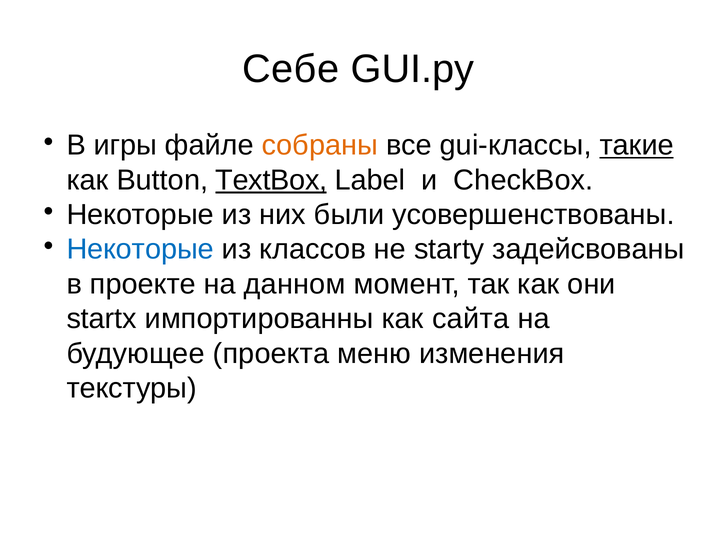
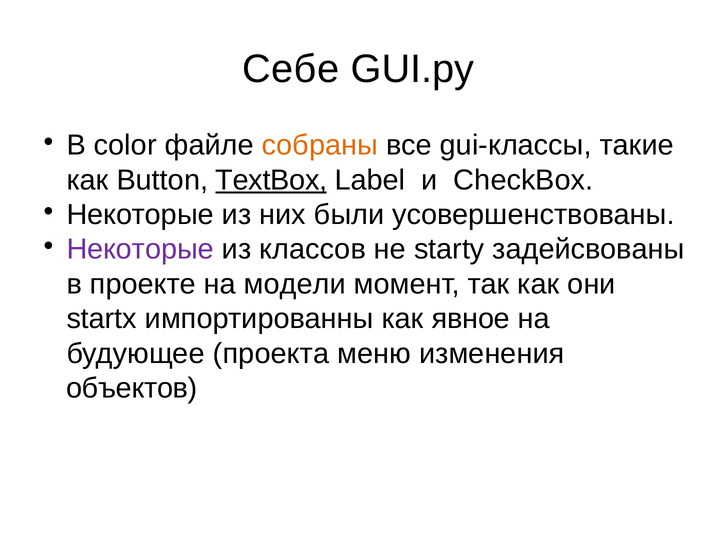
игры: игры -> color (125, 145)
такие underline: present -> none (637, 145)
Некоторые colour: blue -> purple (140, 249)
данном: данном -> модели (295, 284)
сайта: сайта -> явное (471, 319)
текстуры: текстуры -> объектов (132, 388)
